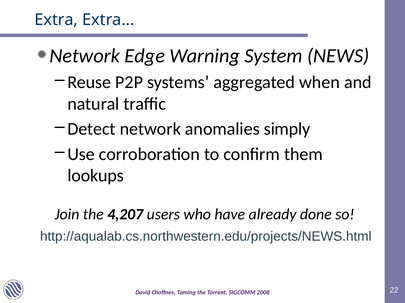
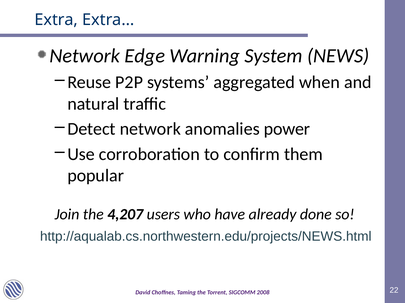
simply: simply -> power (287, 129)
lookups: lookups -> popular (96, 176)
